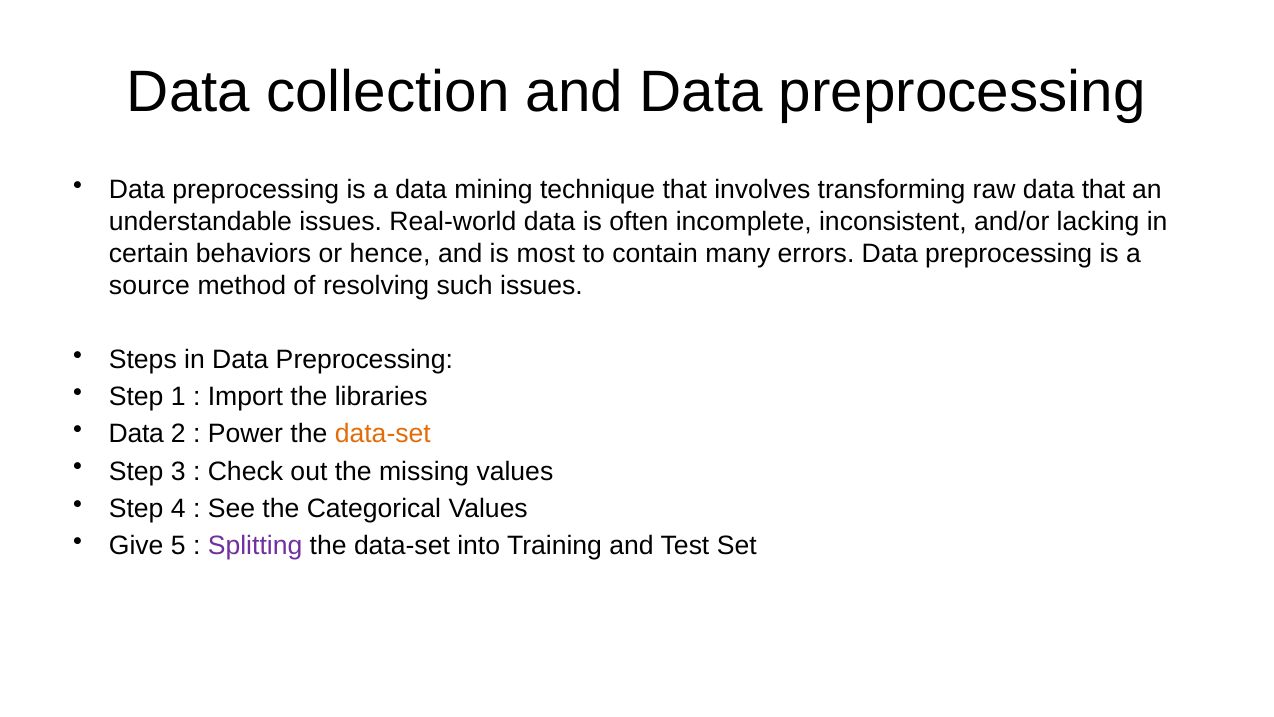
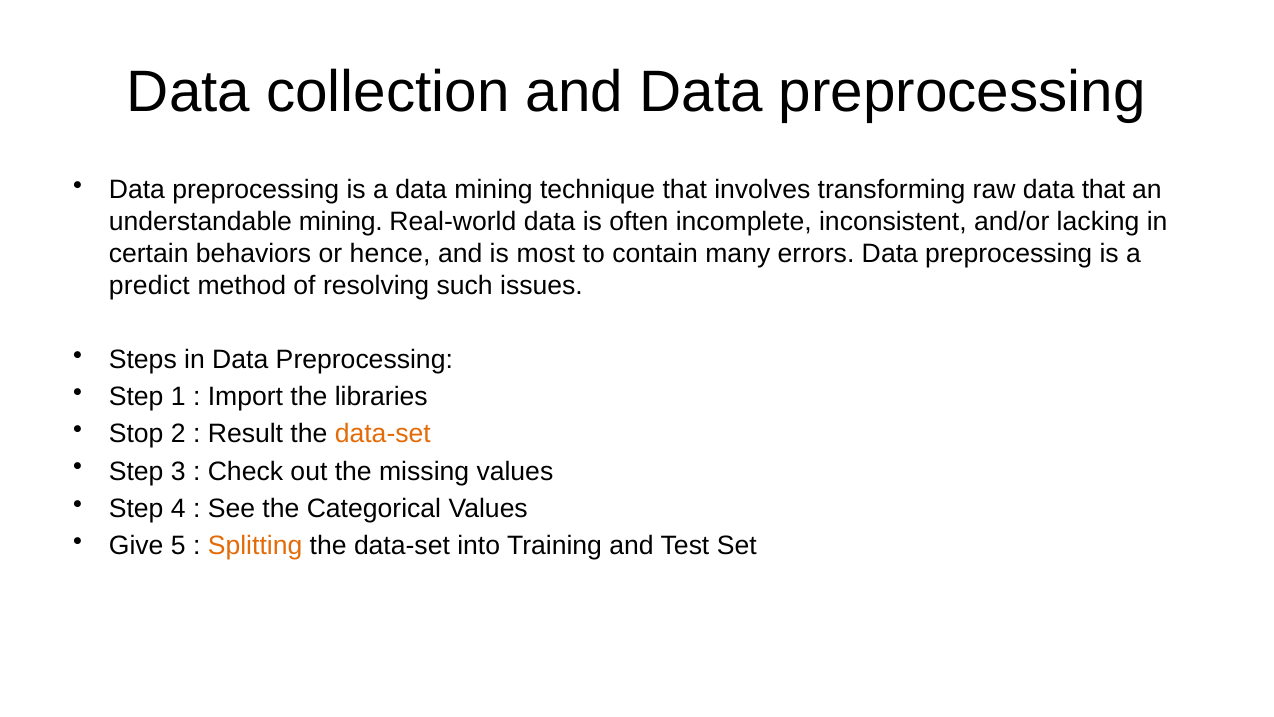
understandable issues: issues -> mining (341, 222)
source: source -> predict (149, 285)
Data: Data -> Stop (136, 434)
Power: Power -> Result (245, 434)
Splitting colour: purple -> orange (255, 545)
